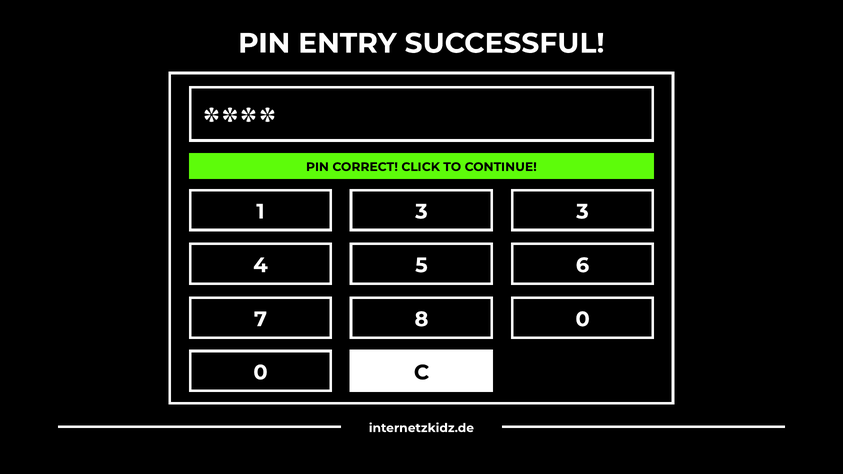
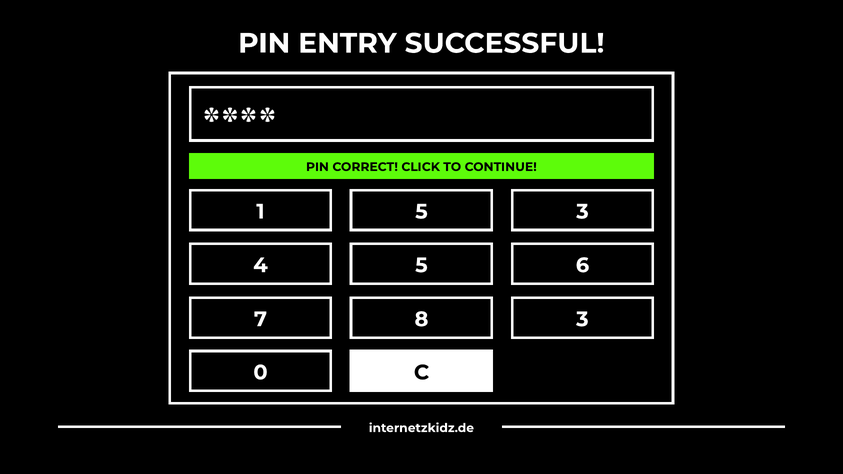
1 3: 3 -> 5 (421, 212)
8 0: 0 -> 3 (582, 319)
